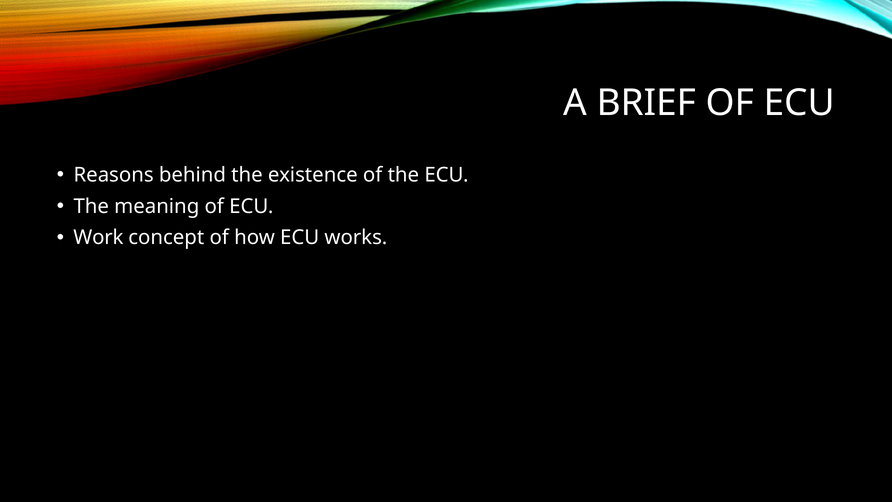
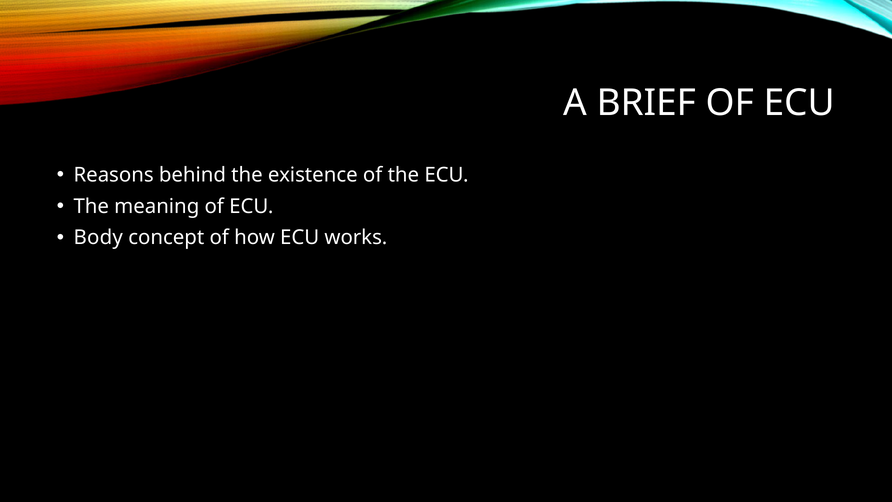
Work: Work -> Body (98, 238)
